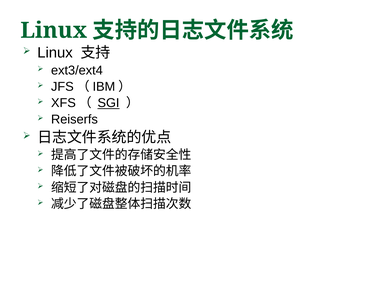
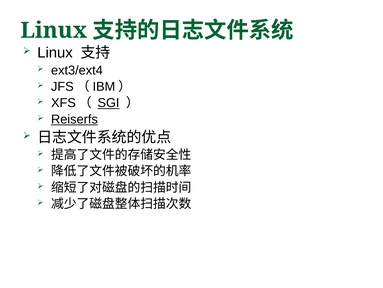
Reiserfs underline: none -> present (74, 119)
